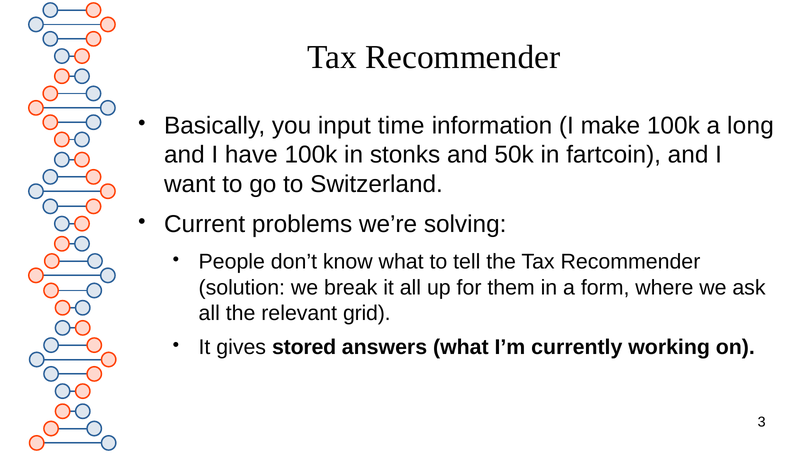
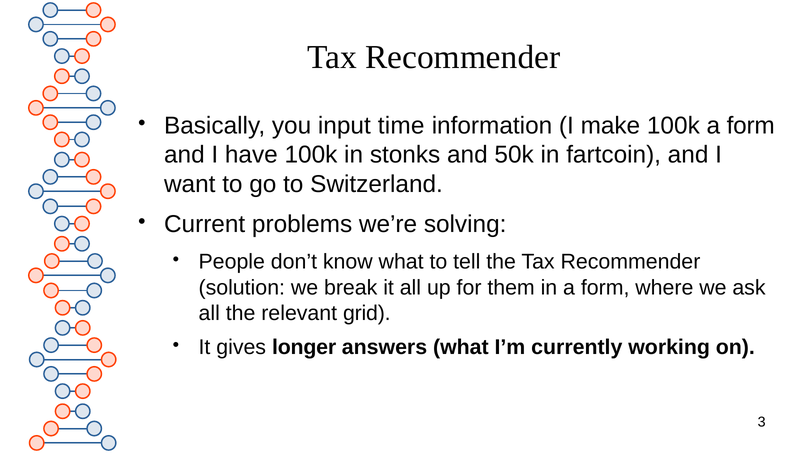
100k a long: long -> form (751, 126)
stored: stored -> longer (304, 348)
